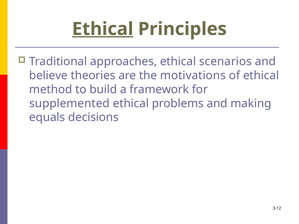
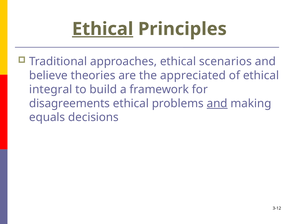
motivations: motivations -> appreciated (193, 76)
method: method -> integral (51, 90)
supplemented: supplemented -> disagreements (70, 103)
and underline: none -> present (217, 103)
